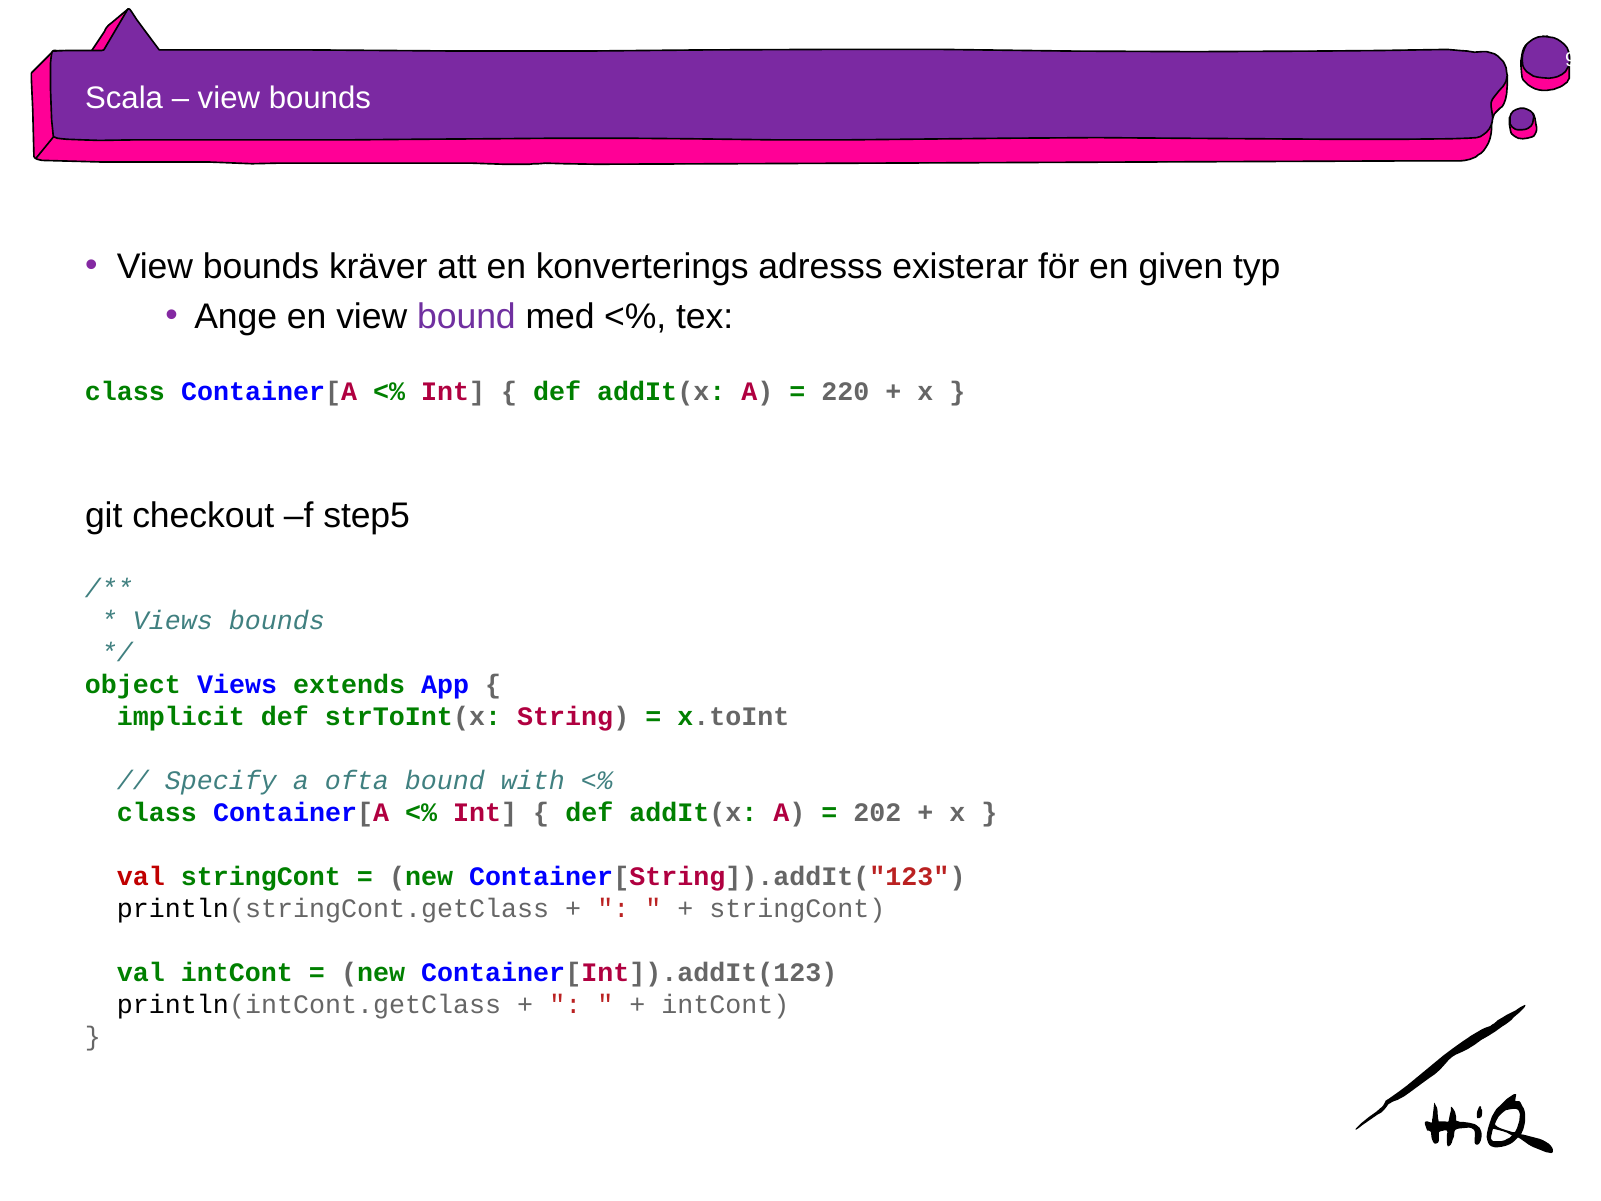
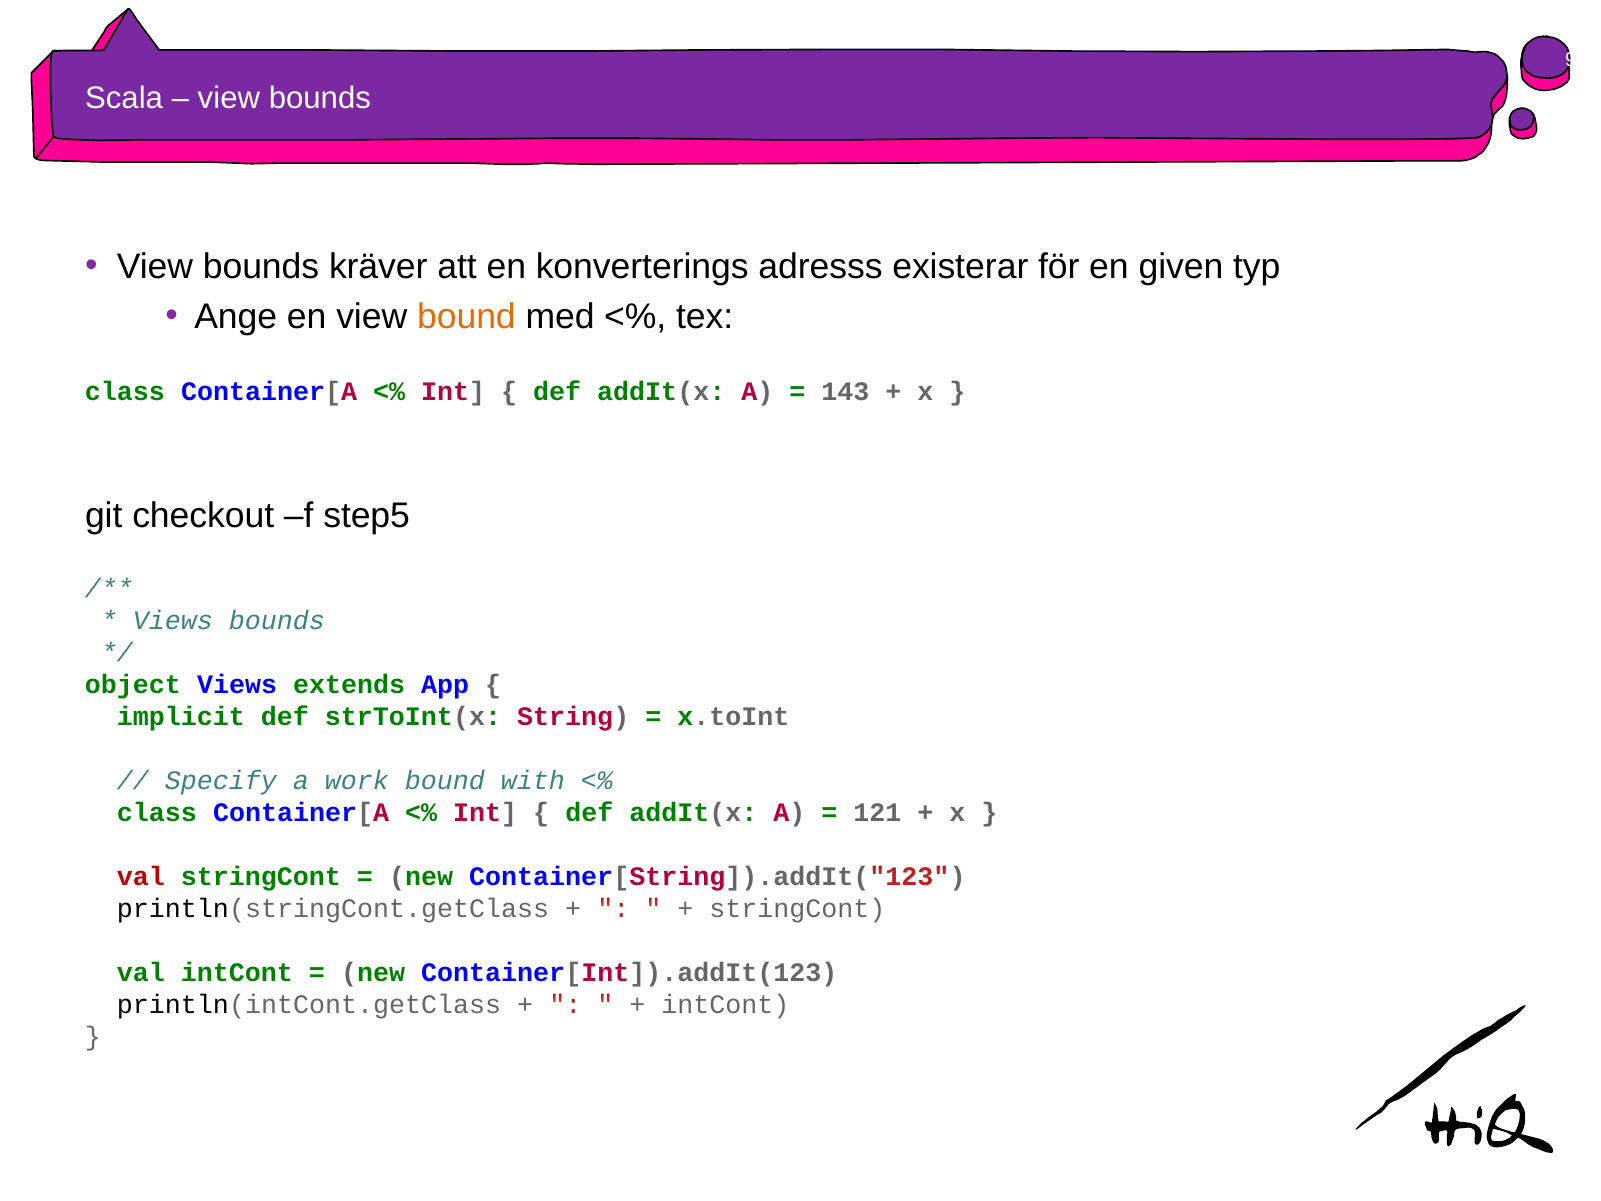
bound colour: purple -> orange (466, 316)
220: 220 -> 143 (845, 391)
ofta: ofta -> work (357, 780)
202: 202 -> 121 (877, 812)
